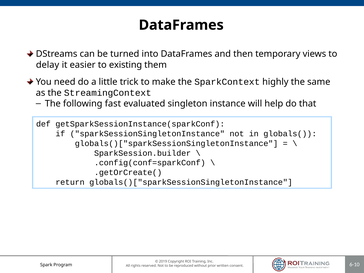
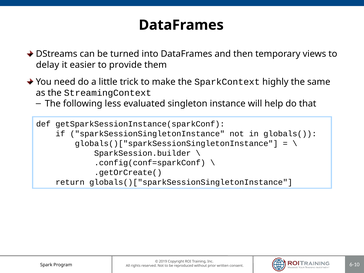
existing: existing -> provide (125, 65)
fast: fast -> less (113, 104)
